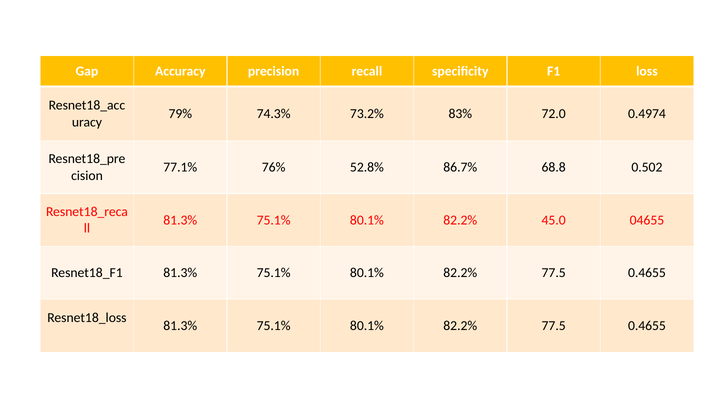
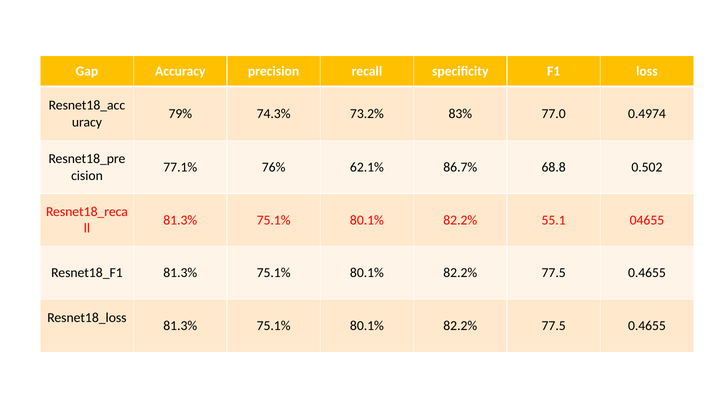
72.0: 72.0 -> 77.0 (554, 114)
52.8%: 52.8% -> 62.1% (367, 167)
45.0: 45.0 -> 55.1 (554, 220)
